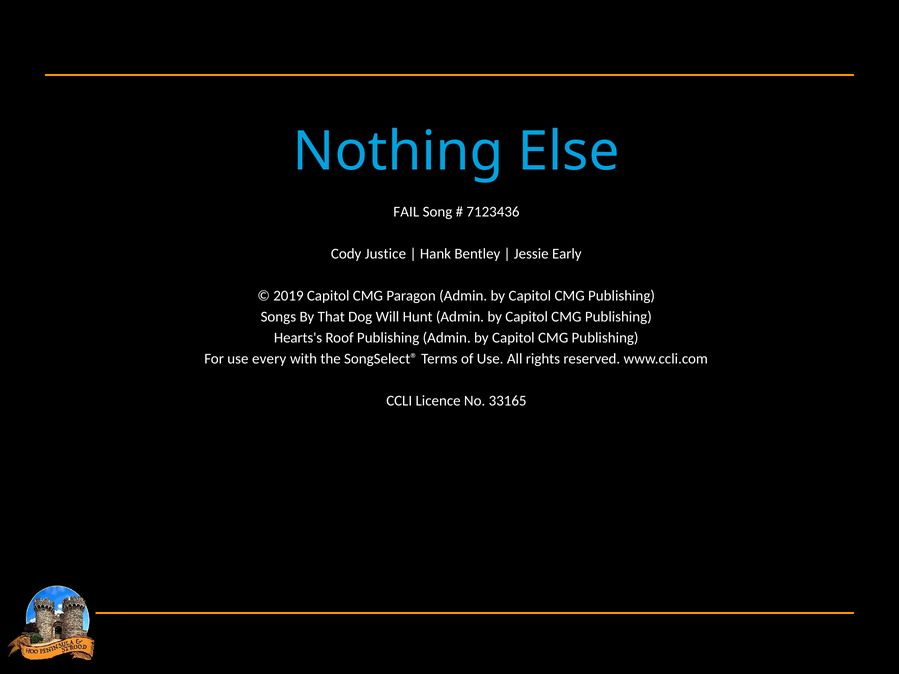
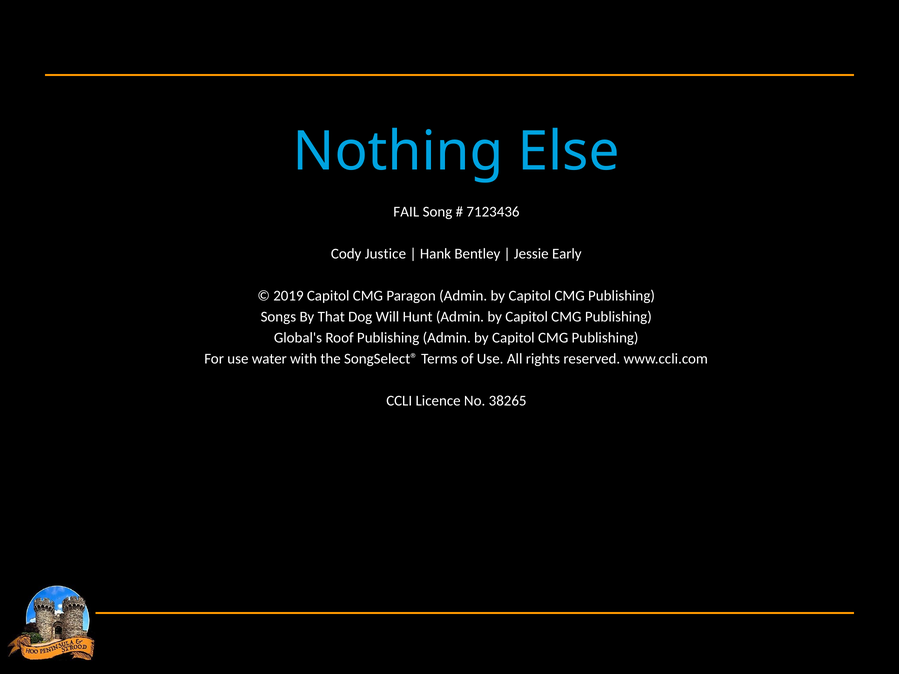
Hearts's: Hearts's -> Global's (298, 338)
every: every -> water (269, 359)
33165: 33165 -> 38265 (508, 401)
